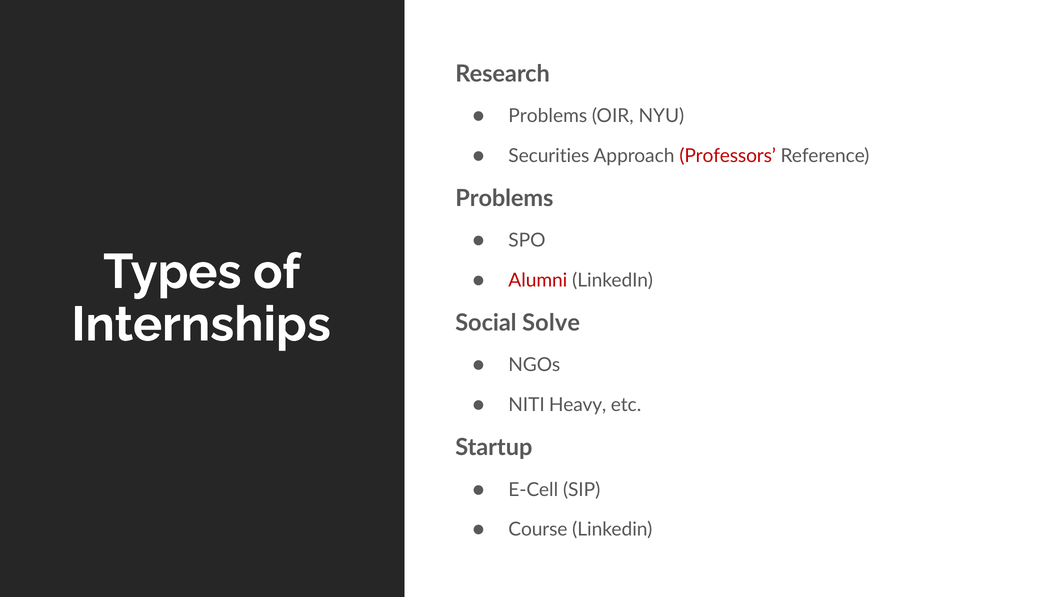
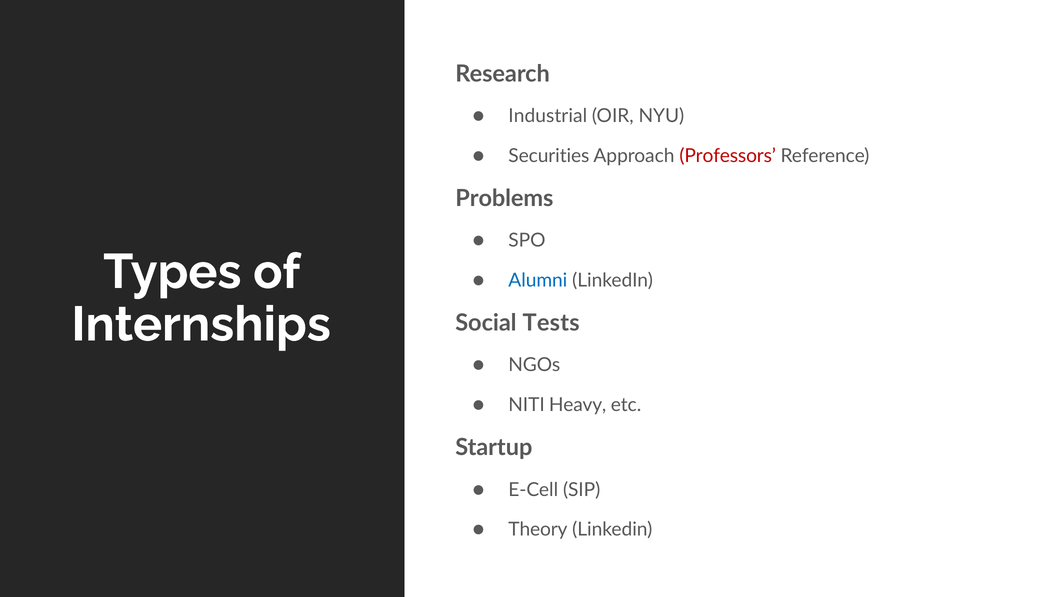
Problems: Problems -> Industrial (548, 116)
Alumni colour: red -> blue (538, 280)
Solve: Solve -> Tests (551, 323)
Course: Course -> Theory (538, 529)
